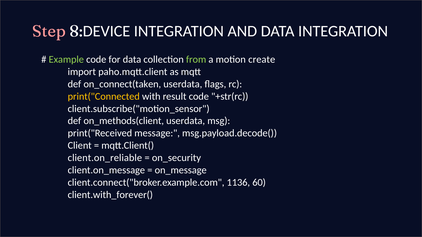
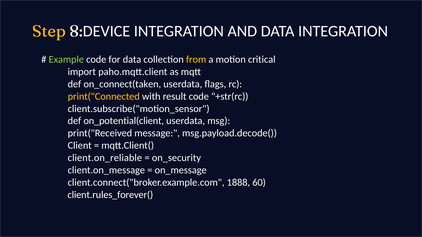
Step colour: pink -> yellow (49, 31)
from colour: light green -> yellow (196, 60)
create: create -> critical (262, 60)
on_methods(client: on_methods(client -> on_potential(client (124, 121)
1136: 1136 -> 1888 (238, 183)
client.with_forever(: client.with_forever( -> client.rules_forever( (110, 195)
